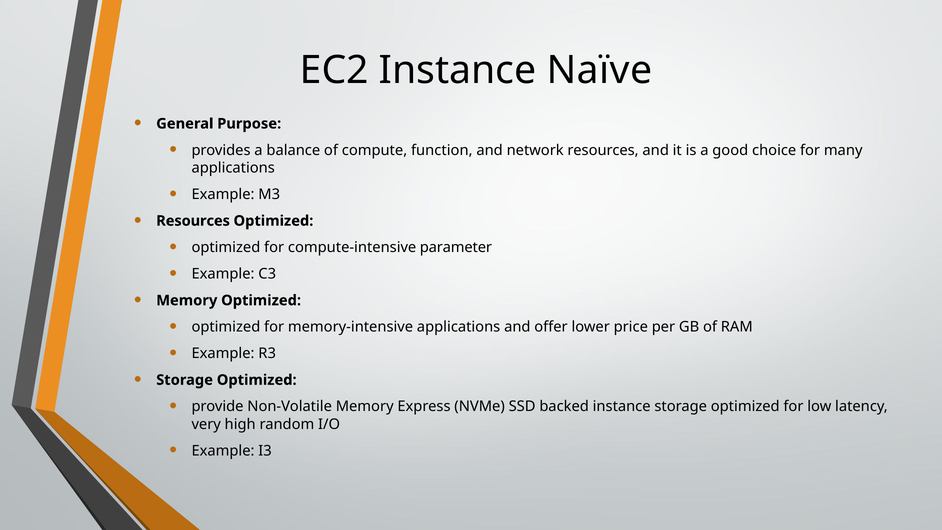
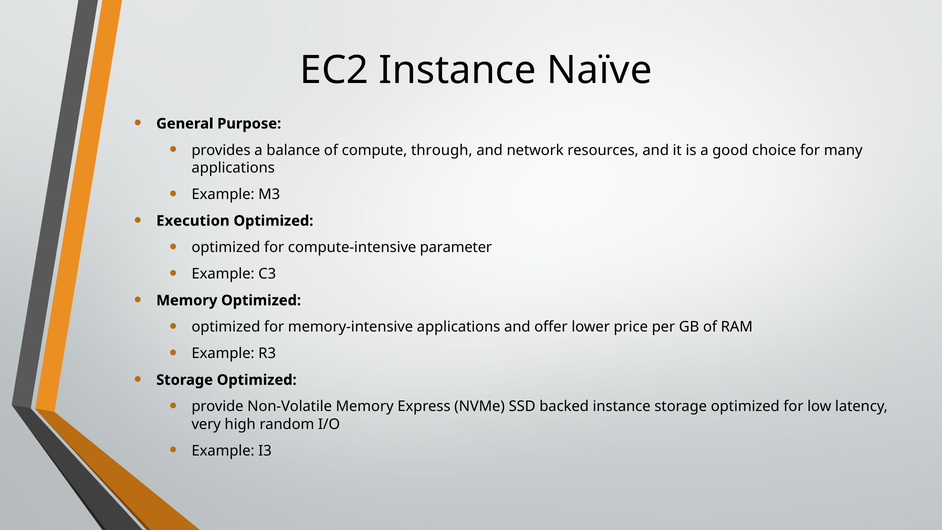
function: function -> through (442, 150)
Resources: Resources -> Execution (193, 221)
